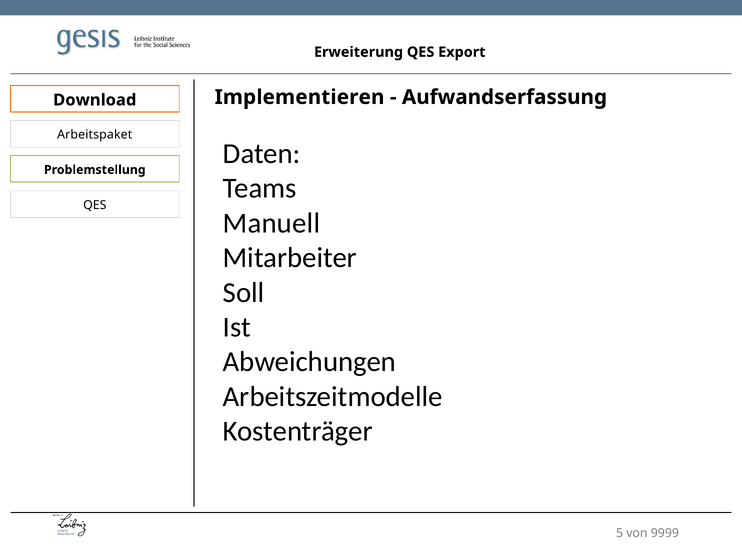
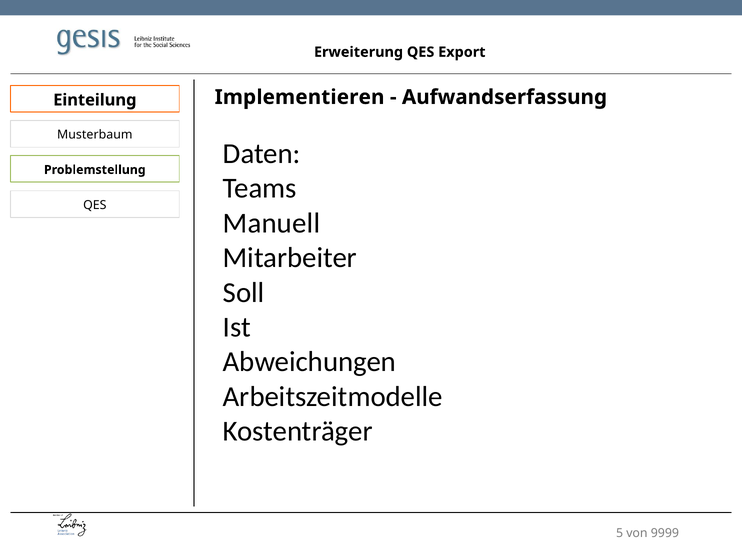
Download: Download -> Einteilung (95, 100)
Arbeitspaket: Arbeitspaket -> Musterbaum (95, 135)
